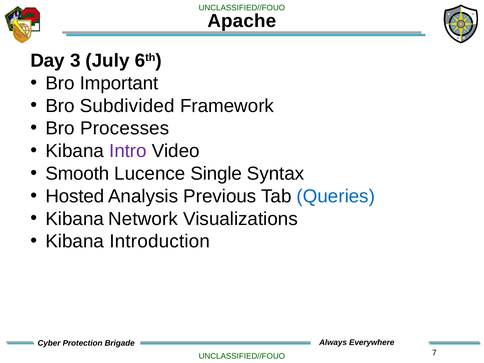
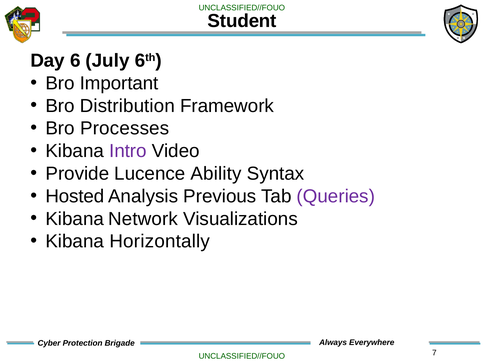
Apache: Apache -> Student (242, 21)
3: 3 -> 6 (75, 61)
Subdivided: Subdivided -> Distribution (127, 106)
Smooth: Smooth -> Provide (77, 174)
Single: Single -> Ability (216, 174)
Queries colour: blue -> purple (336, 196)
Introduction: Introduction -> Horizontally (160, 241)
